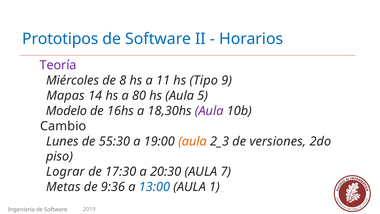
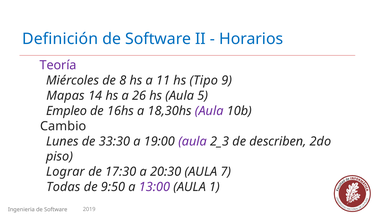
Prototipos: Prototipos -> Definición (60, 39)
80: 80 -> 26 (139, 96)
Modelo: Modelo -> Empleo (67, 111)
55:30: 55:30 -> 33:30 (114, 141)
aula colour: orange -> purple (193, 141)
versiones: versiones -> describen (278, 141)
Metas: Metas -> Todas (63, 187)
9:36: 9:36 -> 9:50 (113, 187)
13:00 colour: blue -> purple (154, 187)
